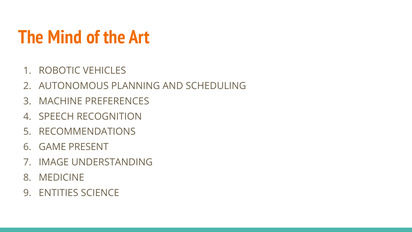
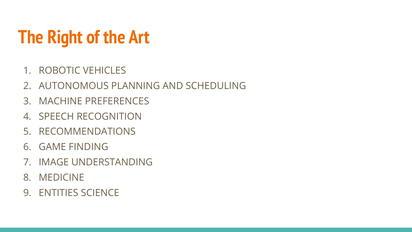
Mind: Mind -> Right (65, 37)
PRESENT: PRESENT -> FINDING (88, 147)
